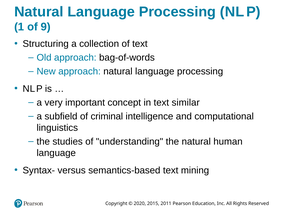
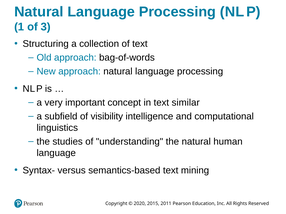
9: 9 -> 3 (46, 27)
criminal: criminal -> visibility (107, 117)
